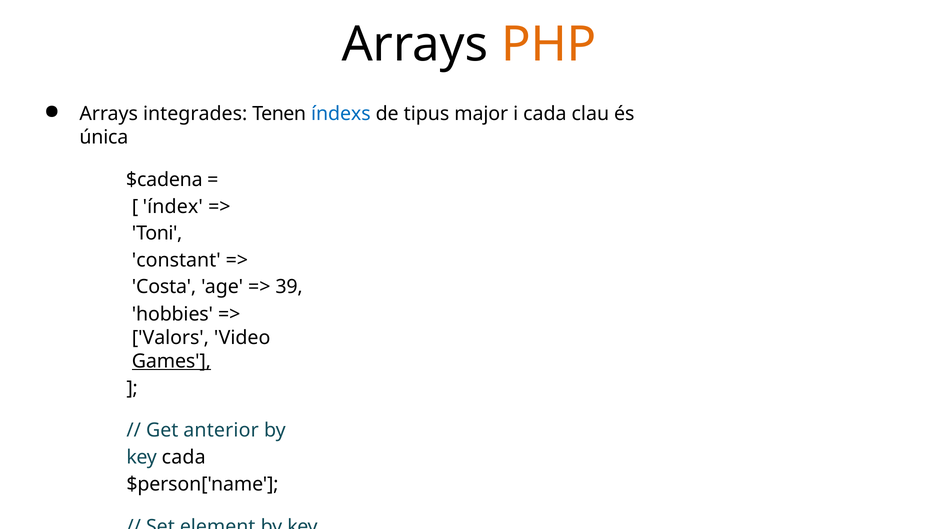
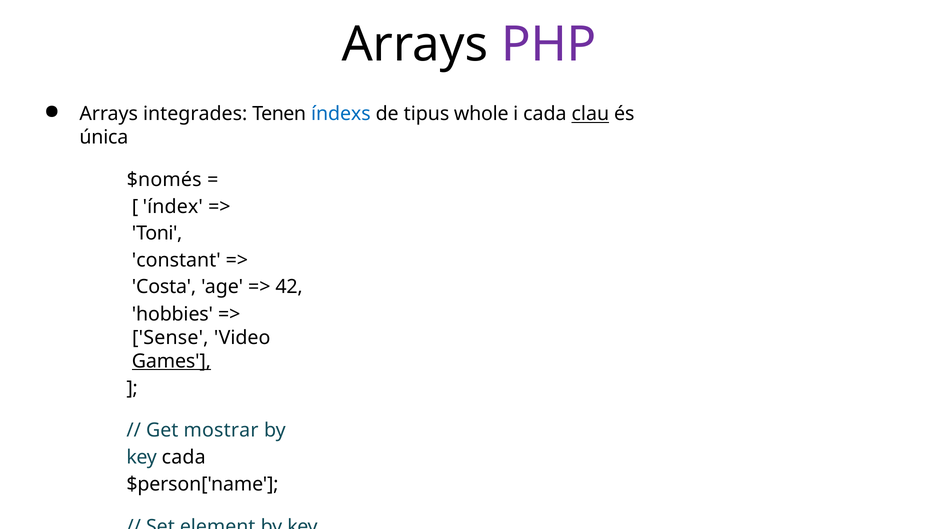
PHP colour: orange -> purple (549, 45)
major: major -> whole (481, 114)
clau underline: none -> present (590, 114)
$cadena: $cadena -> $només (164, 180)
39: 39 -> 42 (289, 287)
Valors: Valors -> Sense (170, 338)
anterior: anterior -> mostrar (221, 431)
